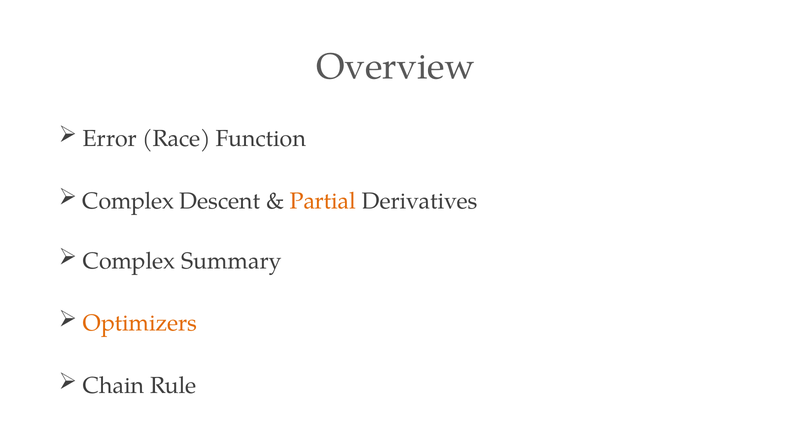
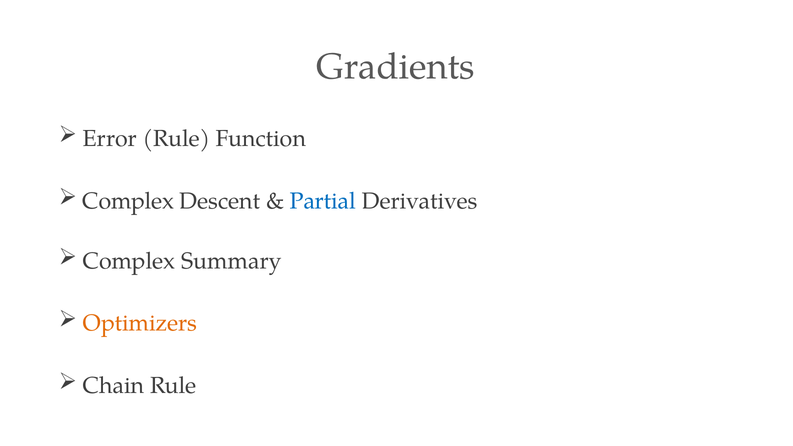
Overview: Overview -> Gradients (396, 67)
Error Race: Race -> Rule (176, 139)
Partial colour: orange -> blue (323, 201)
